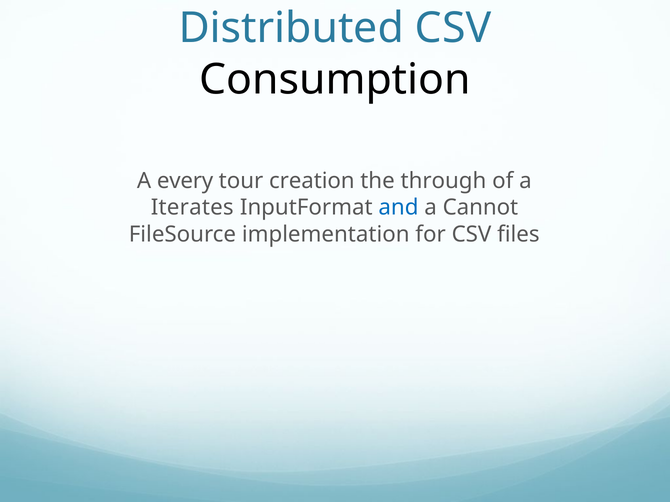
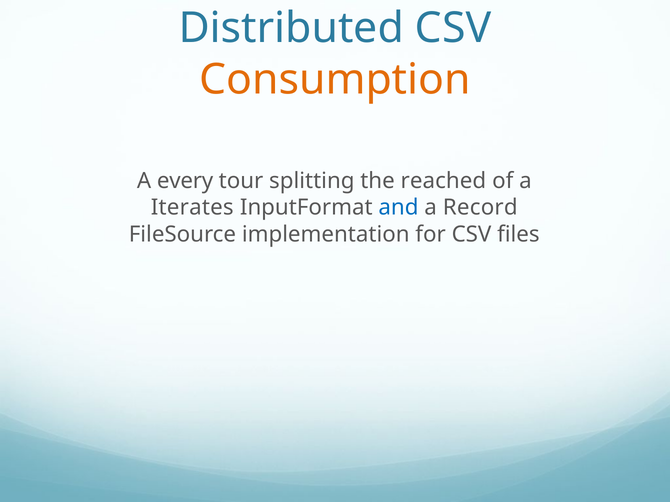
Consumption colour: black -> orange (335, 80)
creation: creation -> splitting (312, 181)
through: through -> reached (443, 181)
Cannot: Cannot -> Record (480, 208)
